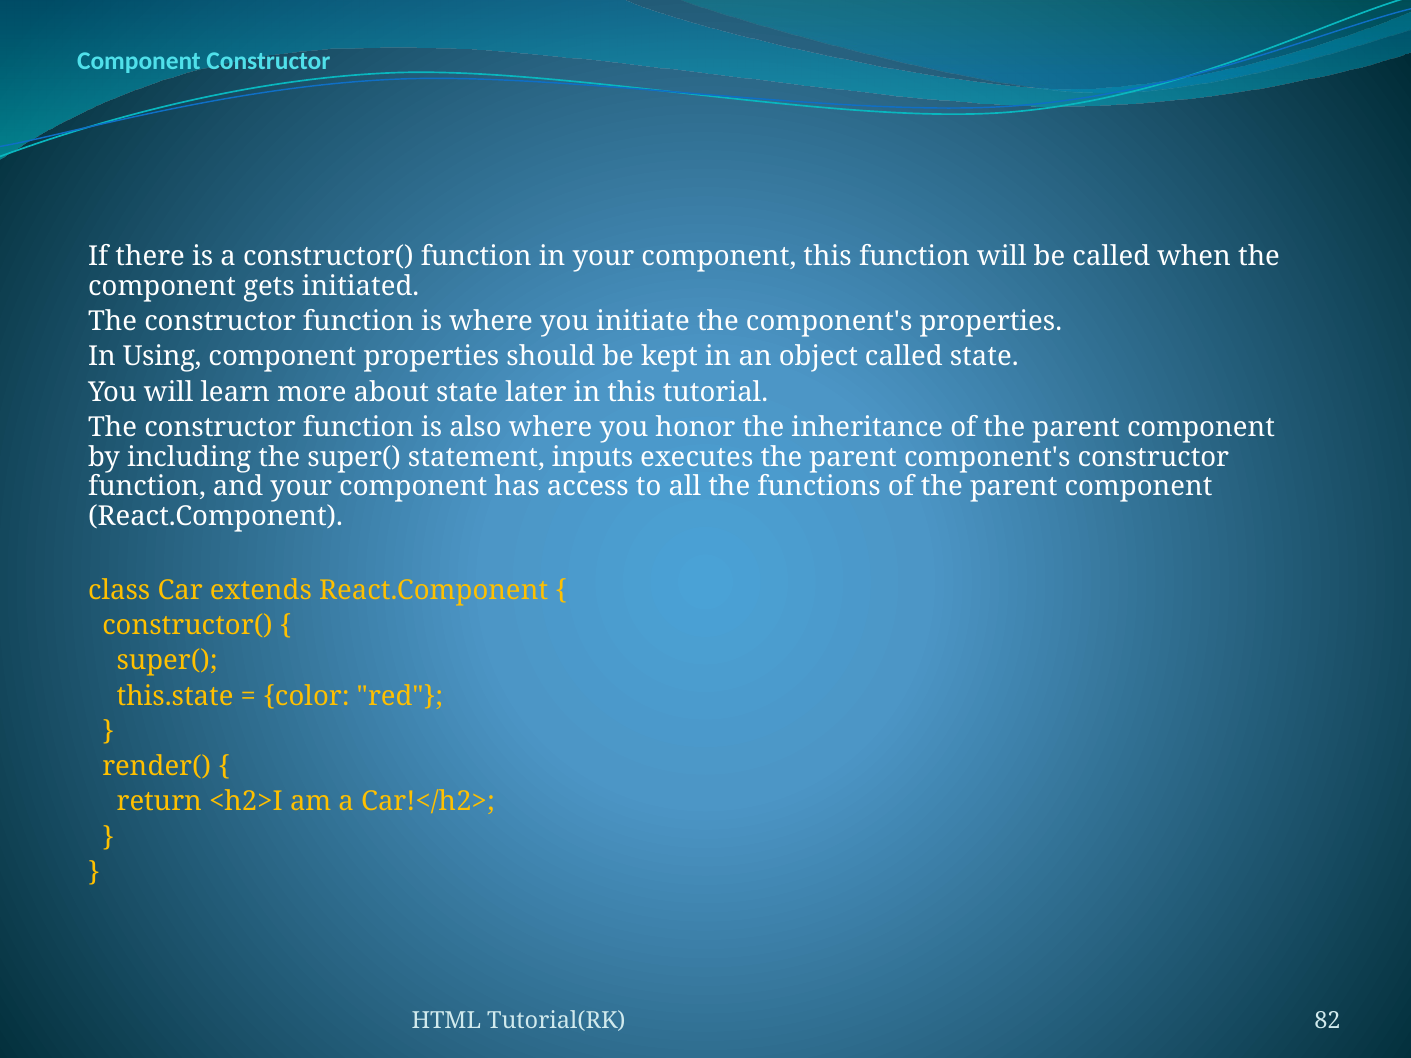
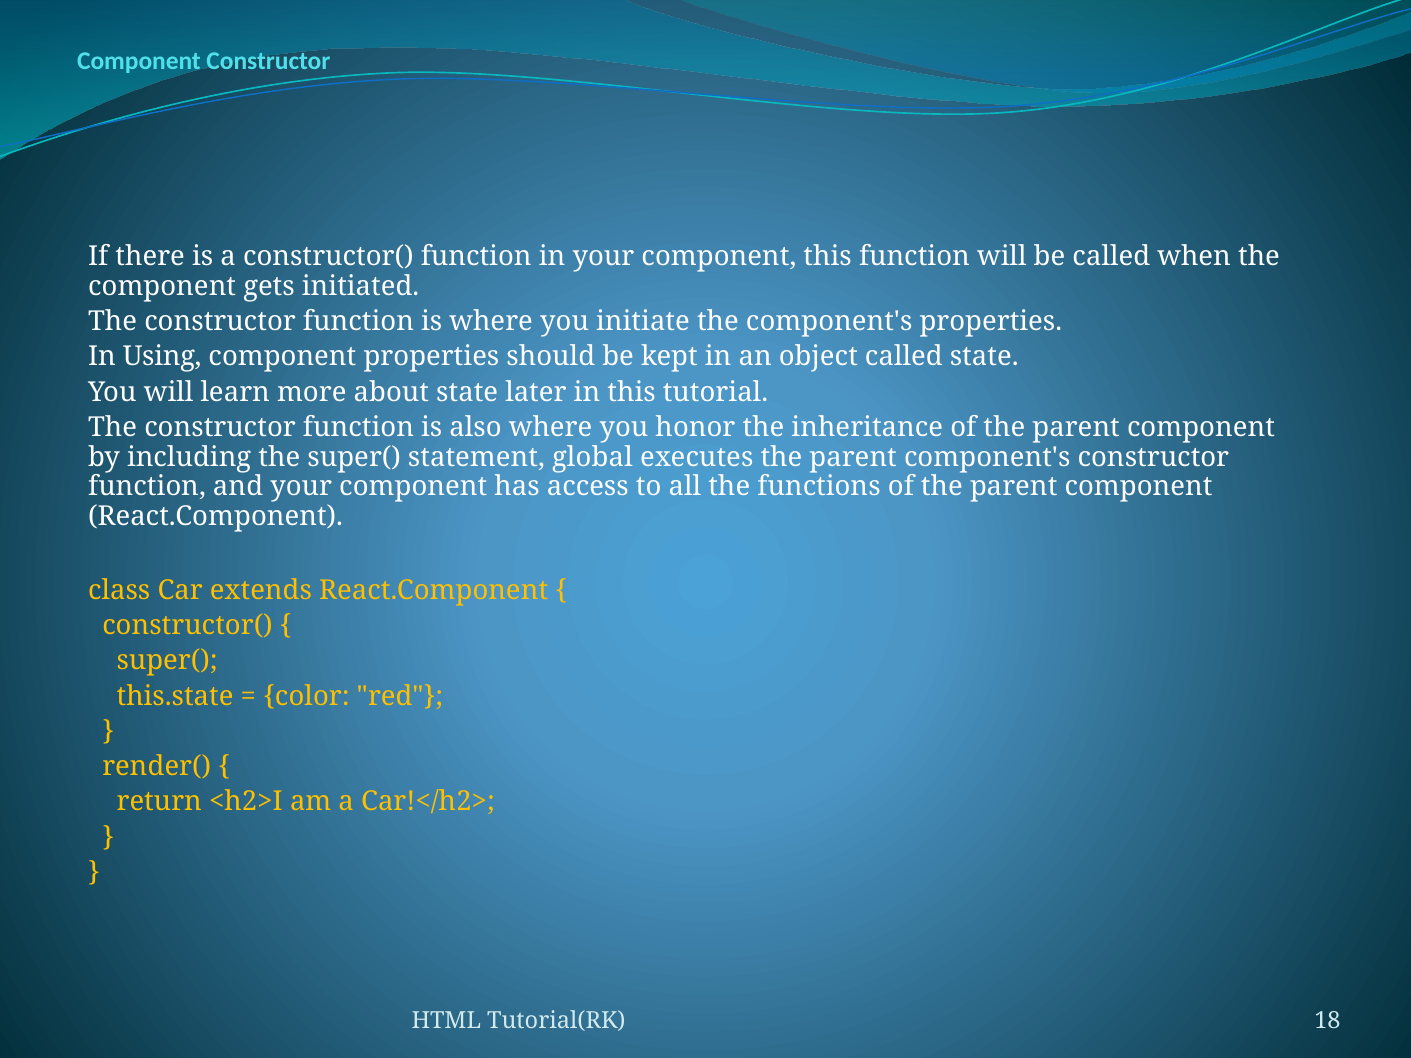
inputs: inputs -> global (592, 457)
82: 82 -> 18 (1327, 1021)
